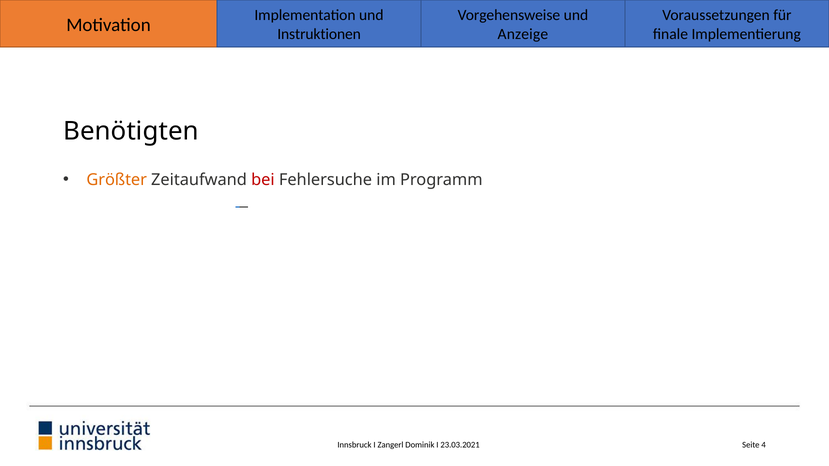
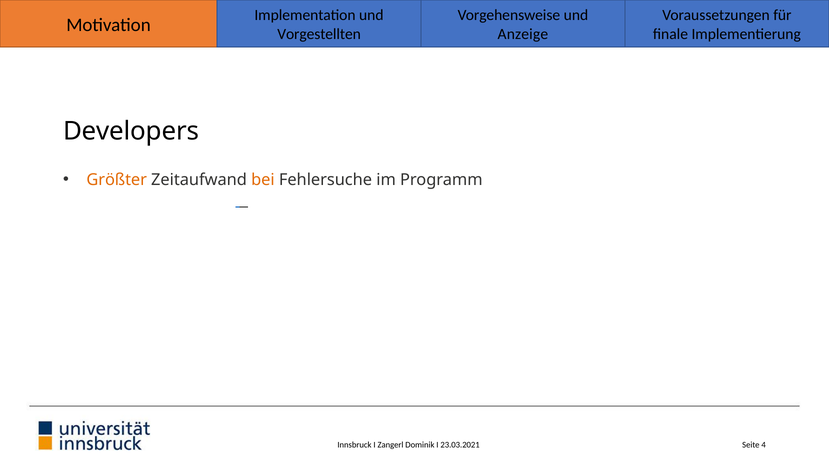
Instruktionen: Instruktionen -> Vorgestellten (319, 34)
Benötigten: Benötigten -> Developers (131, 131)
bei colour: red -> orange (263, 180)
